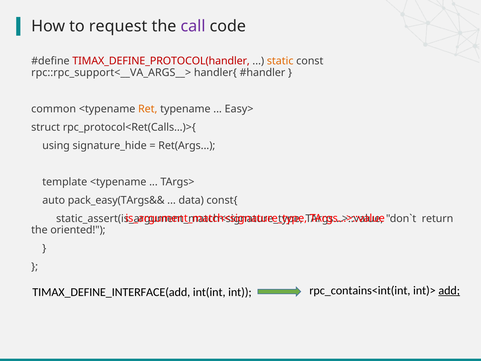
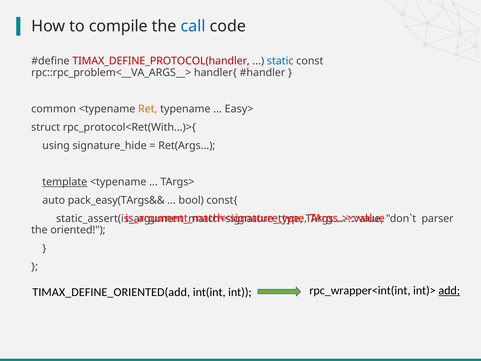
request: request -> compile (118, 26)
call colour: purple -> blue (193, 26)
static colour: orange -> blue (280, 61)
rpc::rpc_support<__VA_ARGS__>: rpc::rpc_support<__VA_ARGS__> -> rpc::rpc_problem<__VA_ARGS__> (111, 73)
rpc_protocol<Ret(Calls...)>{: rpc_protocol<Ret(Calls...)>{ -> rpc_protocol<Ret(With...)>{ (129, 127)
template underline: none -> present (65, 182)
data: data -> bool (191, 200)
return: return -> parser (438, 218)
TIMAX_DEFINE_INTERFACE(add: TIMAX_DEFINE_INTERFACE(add -> TIMAX_DEFINE_ORIENTED(add (111, 292)
rpc_contains<int(int: rpc_contains<int(int -> rpc_wrapper<int(int (360, 290)
